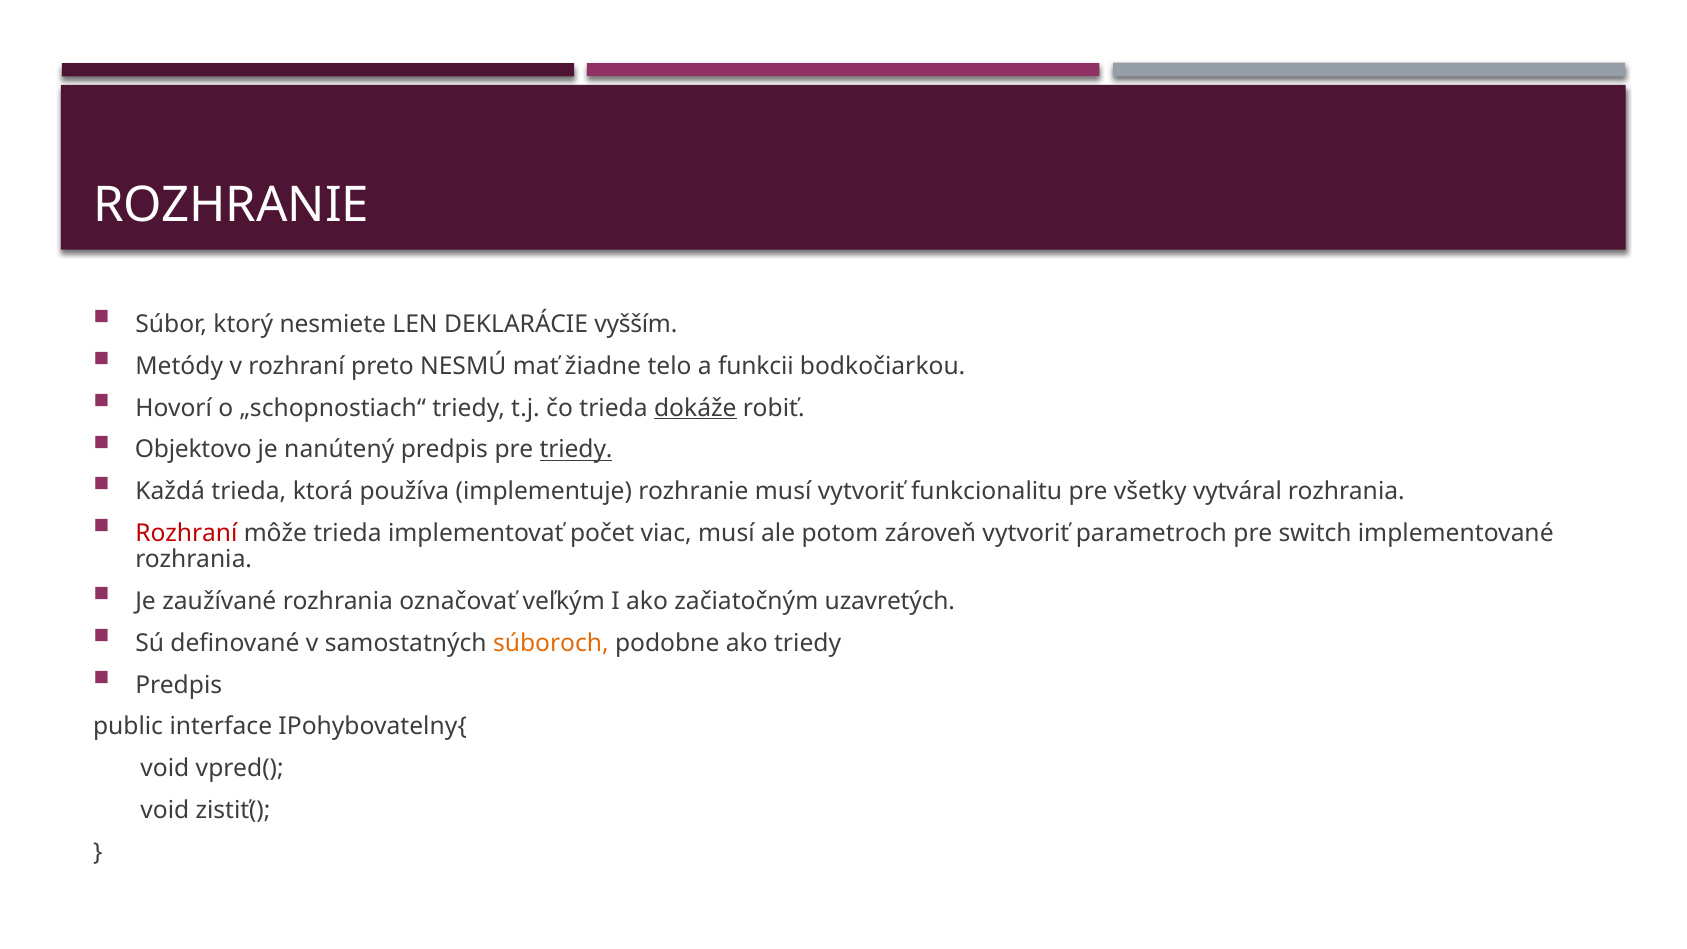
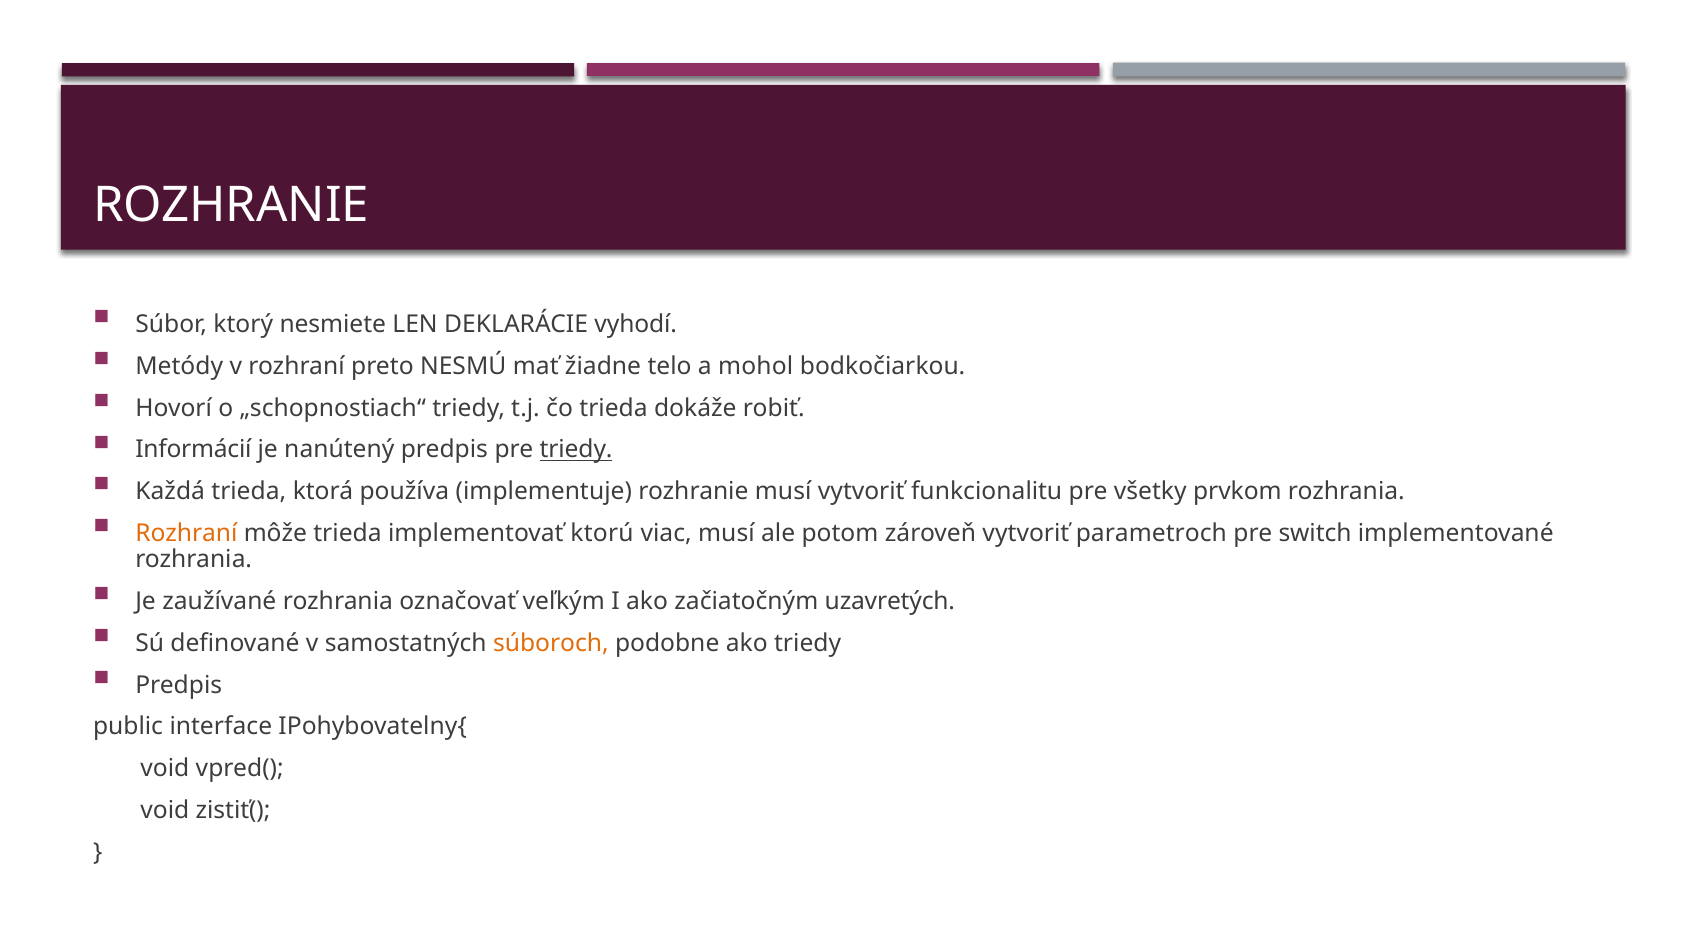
vyšším: vyšším -> vyhodí (636, 324)
funkcii: funkcii -> mohol (756, 366)
dokáže underline: present -> none (695, 408)
Objektovo: Objektovo -> Informácií (193, 450)
vytváral: vytváral -> prvkom (1237, 491)
Rozhraní colour: red -> orange (186, 533)
počet: počet -> ktorú (602, 533)
